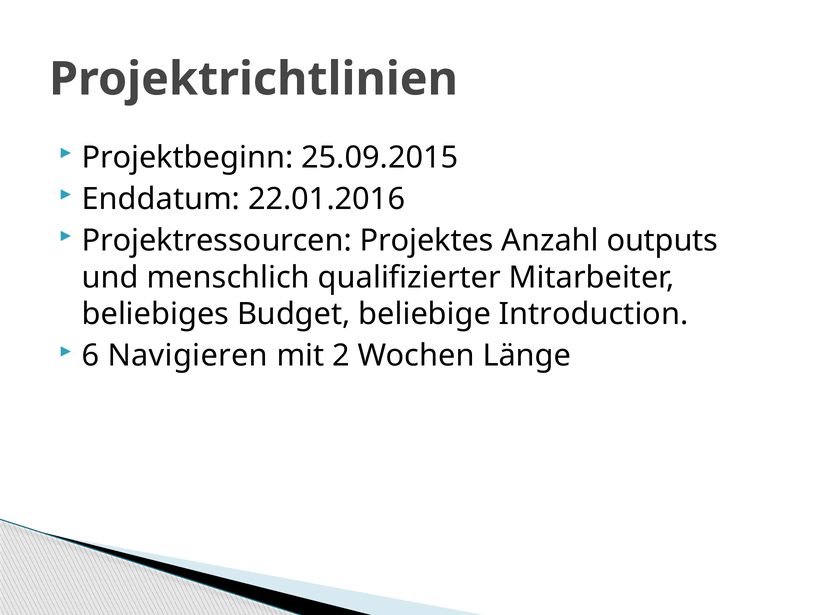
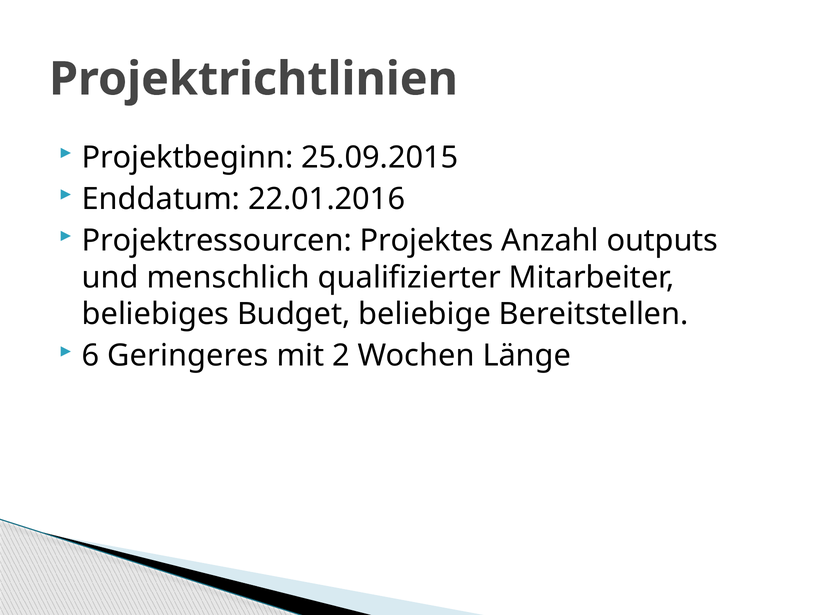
Introduction: Introduction -> Bereitstellen (594, 314)
Navigieren: Navigieren -> Geringeres (188, 356)
